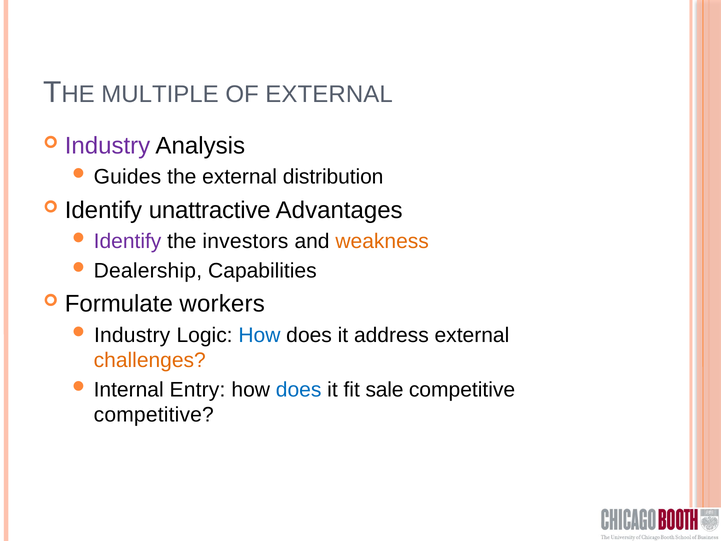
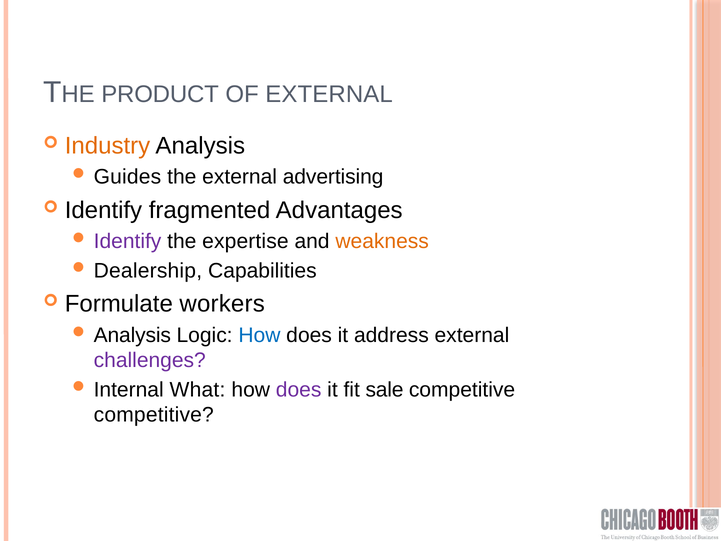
MULTIPLE: MULTIPLE -> PRODUCT (160, 94)
Industry colour: purple -> orange (107, 146)
distribution: distribution -> advertising (333, 177)
unattractive: unattractive -> fragmented (210, 210)
investors: investors -> expertise (245, 241)
Industry: Industry -> Analysis (132, 335)
challenges colour: orange -> purple (150, 360)
Entry: Entry -> What (197, 390)
does colour: blue -> purple (299, 390)
